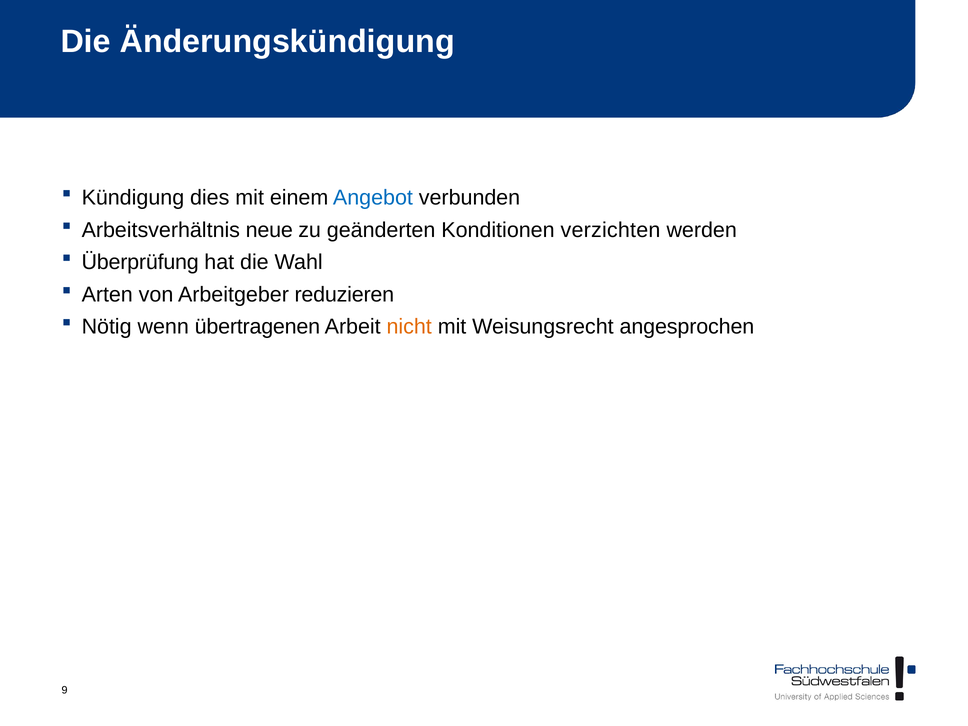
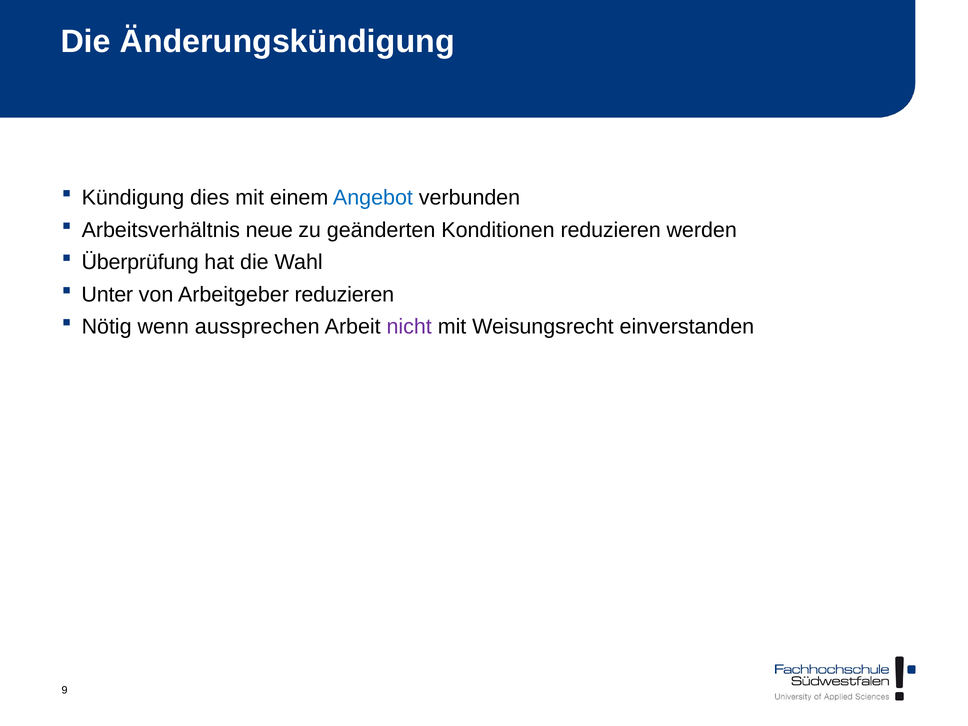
Konditionen verzichten: verzichten -> reduzieren (611, 230)
Arten: Arten -> Unter (107, 295)
übertragenen: übertragenen -> aussprechen (257, 327)
nicht colour: orange -> purple (409, 327)
angesprochen: angesprochen -> einverstanden (687, 327)
